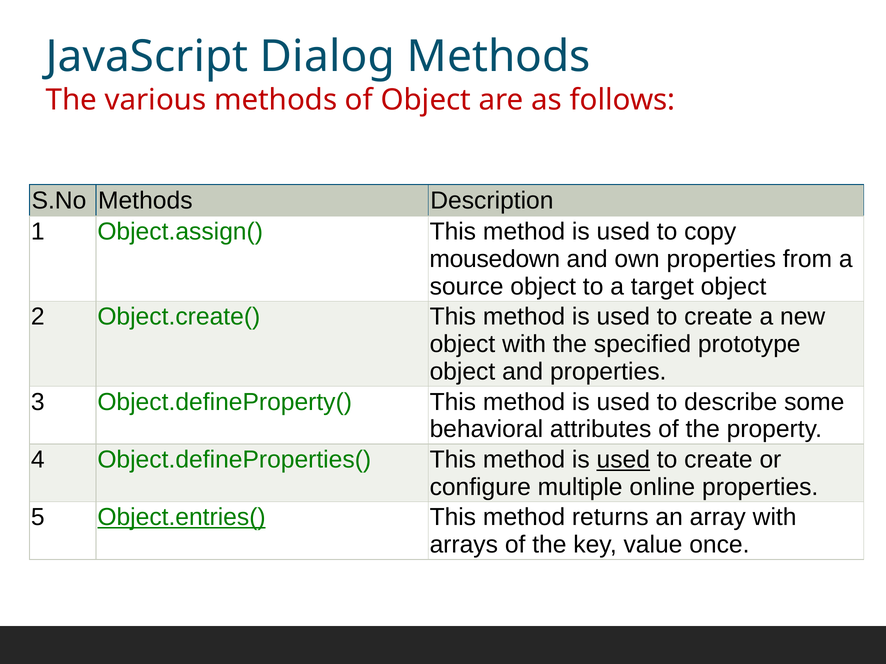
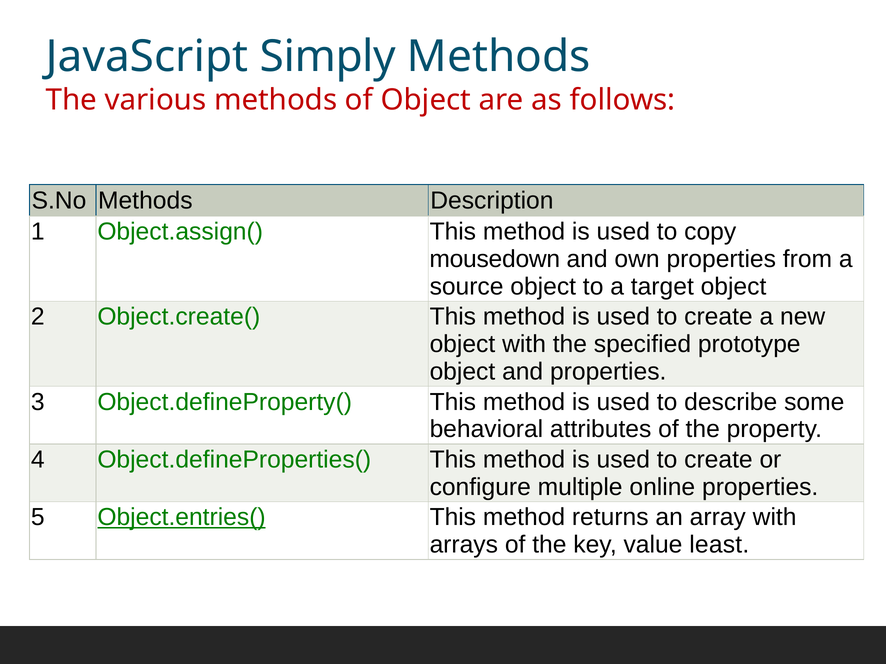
Dialog: Dialog -> Simply (328, 57)
used underline: present -> none (623, 460)
once: once -> least (719, 545)
